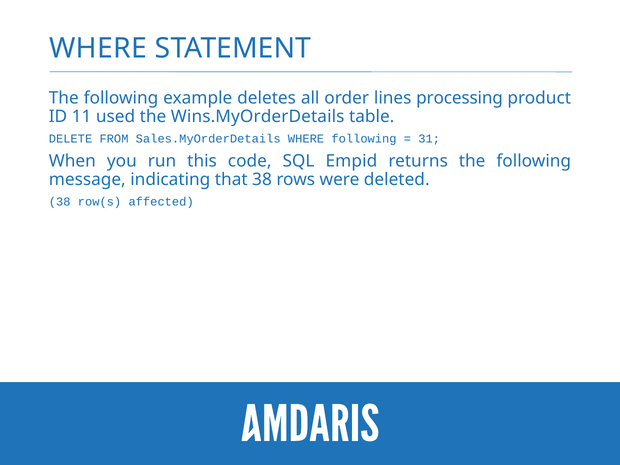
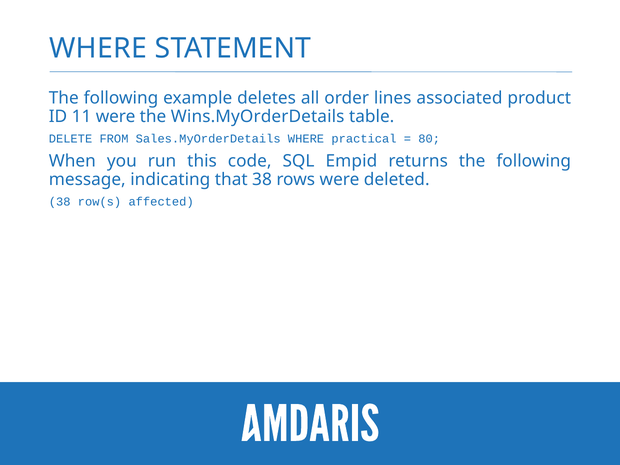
processing: processing -> associated (459, 98)
11 used: used -> were (116, 116)
WHERE following: following -> practical (364, 139)
31: 31 -> 80 (429, 139)
